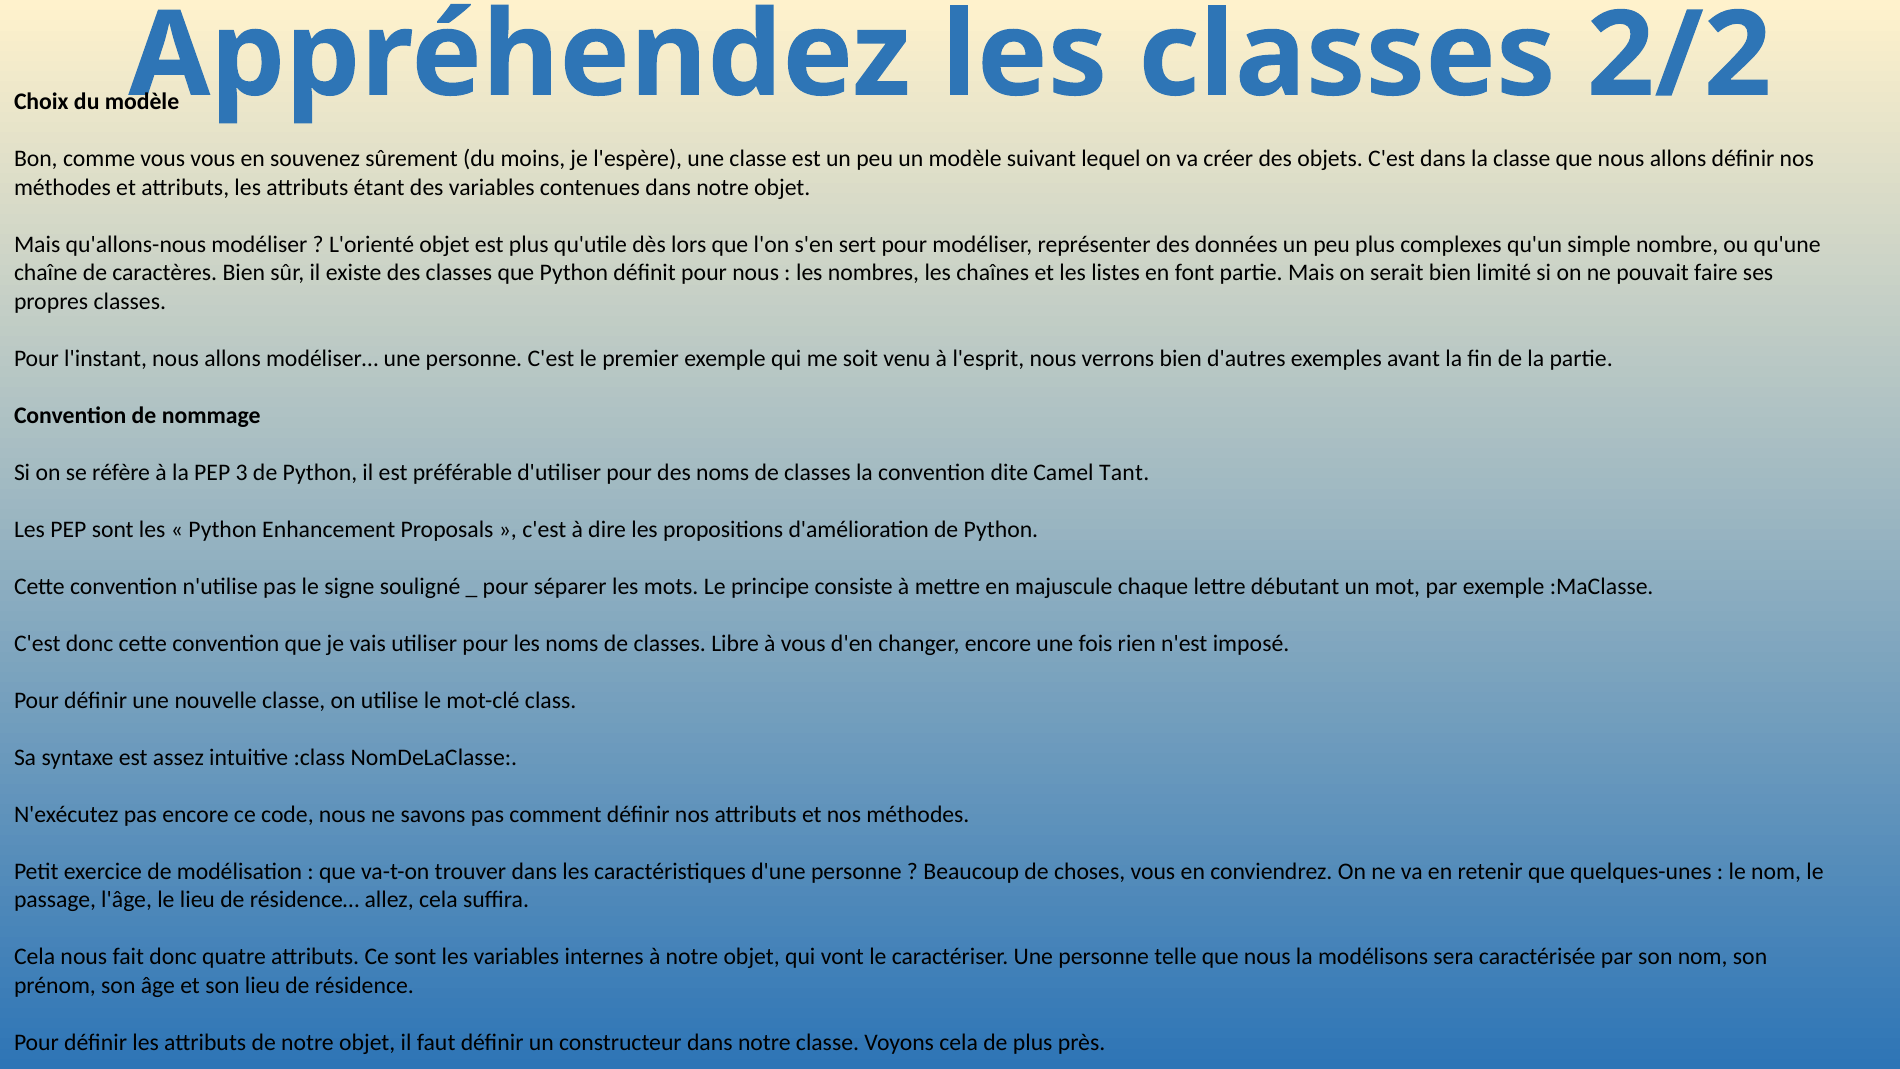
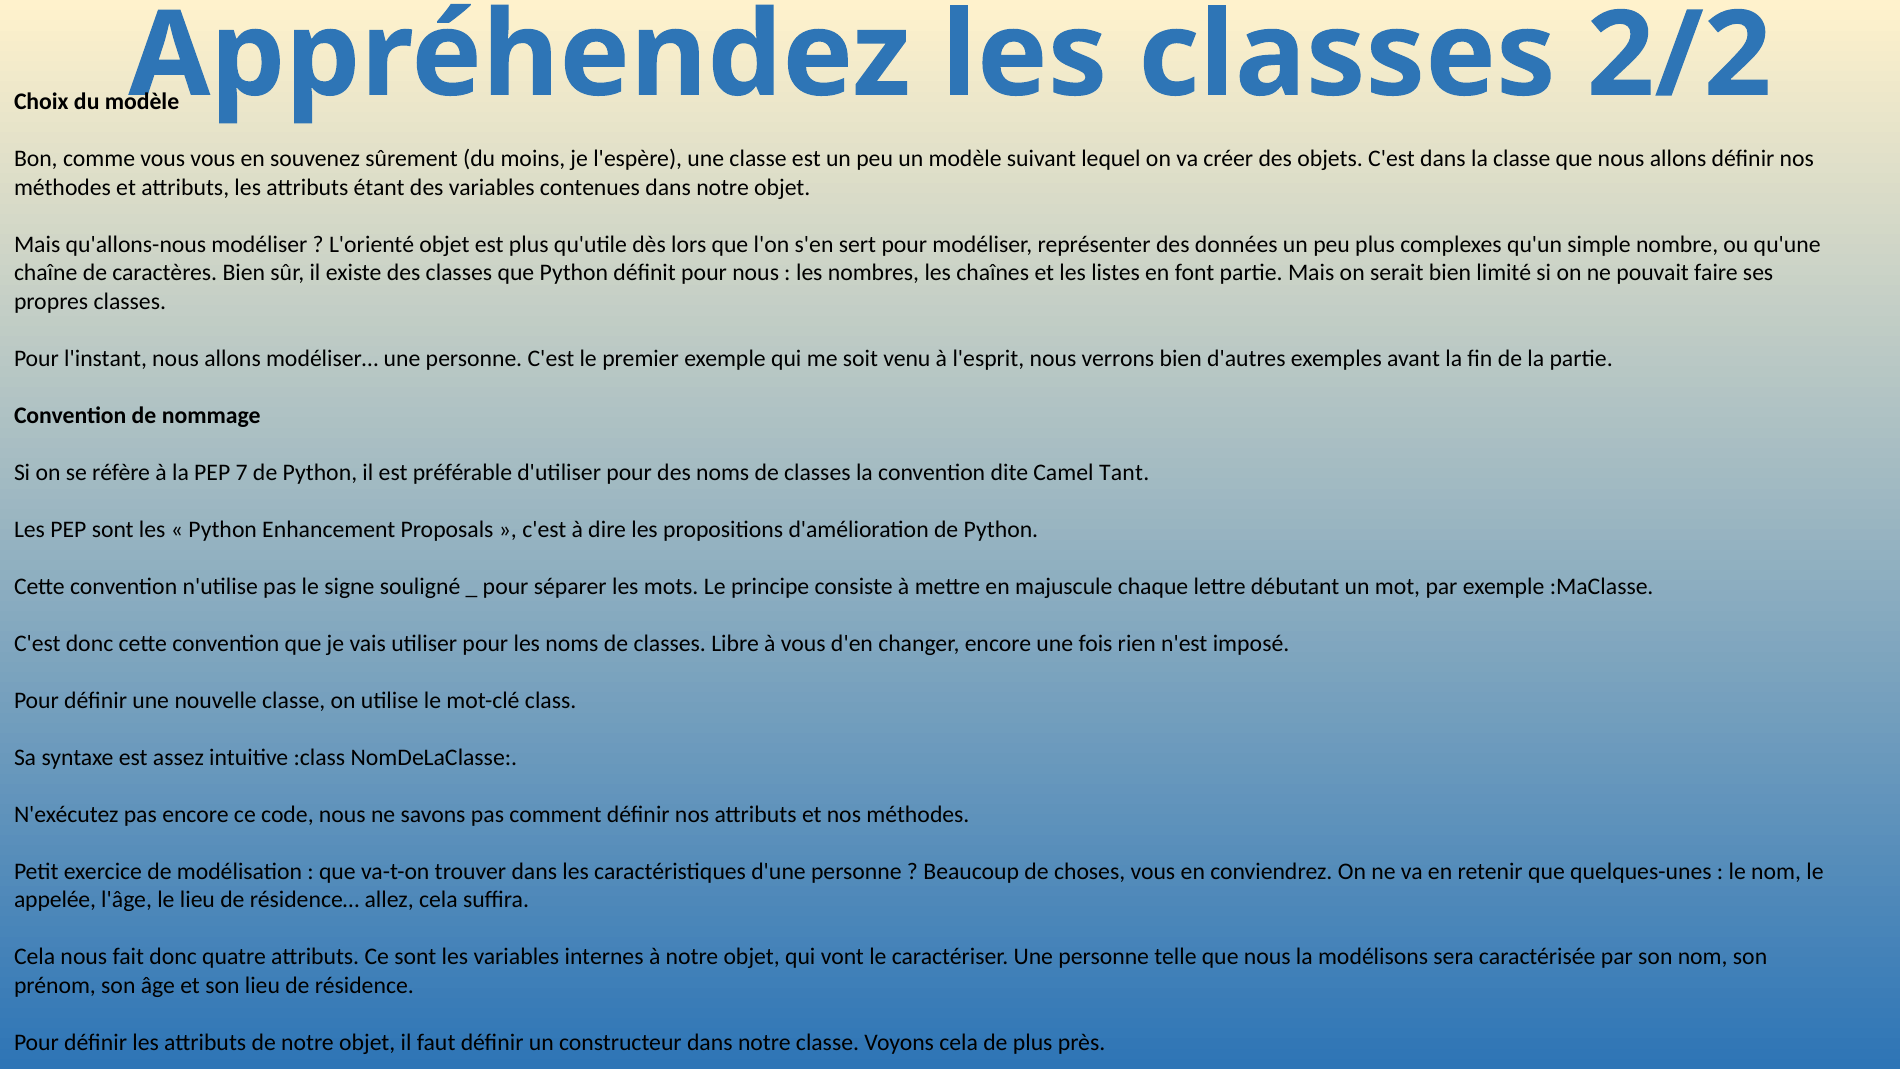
3: 3 -> 7 (242, 472)
passage: passage -> appelée (55, 900)
